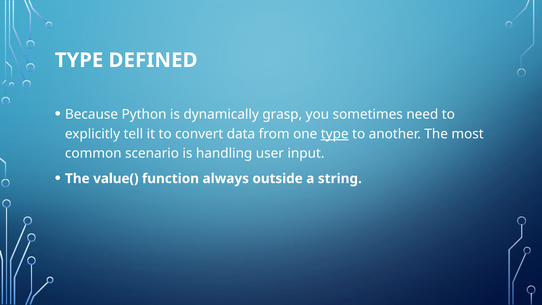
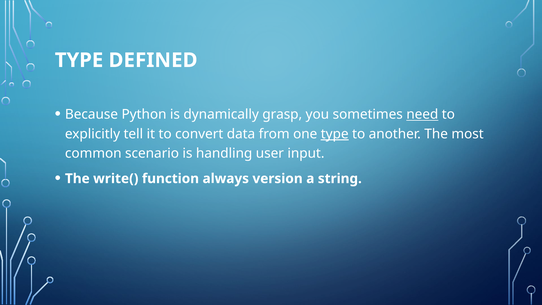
need underline: none -> present (422, 114)
value(: value( -> write( (116, 179)
outside: outside -> version (278, 179)
